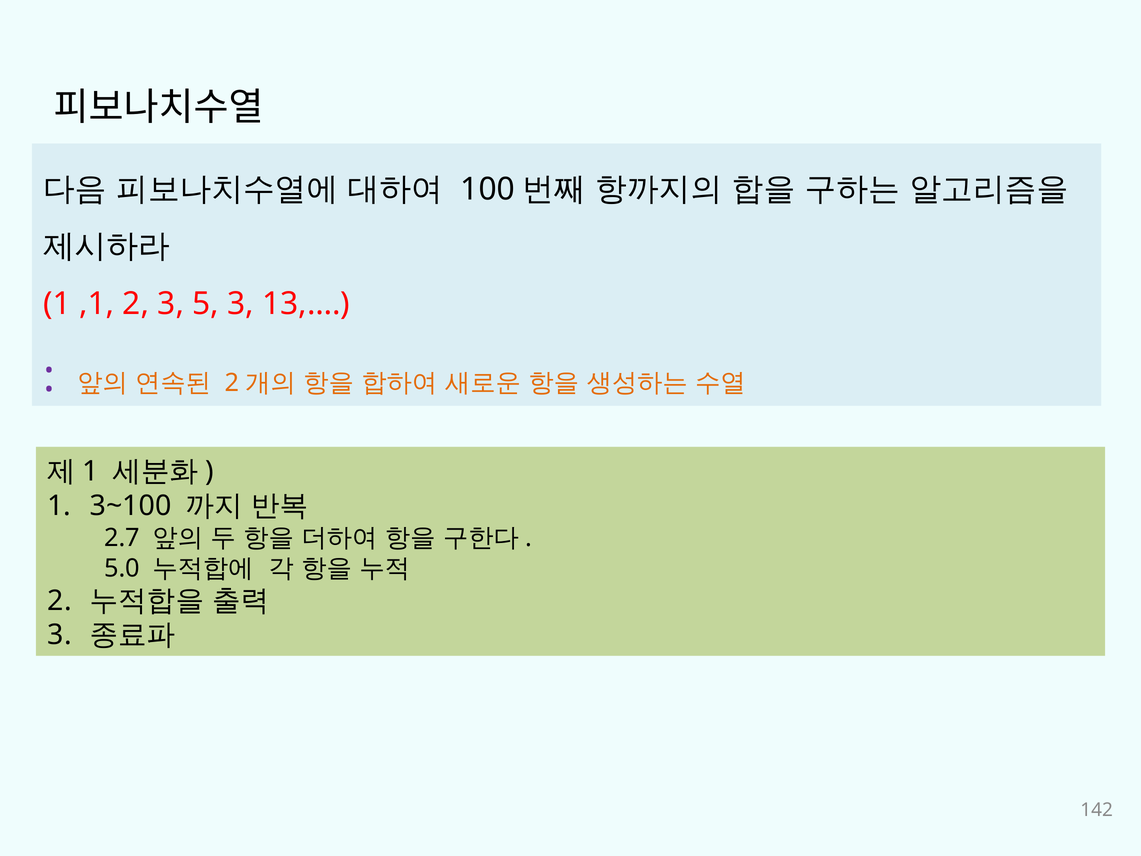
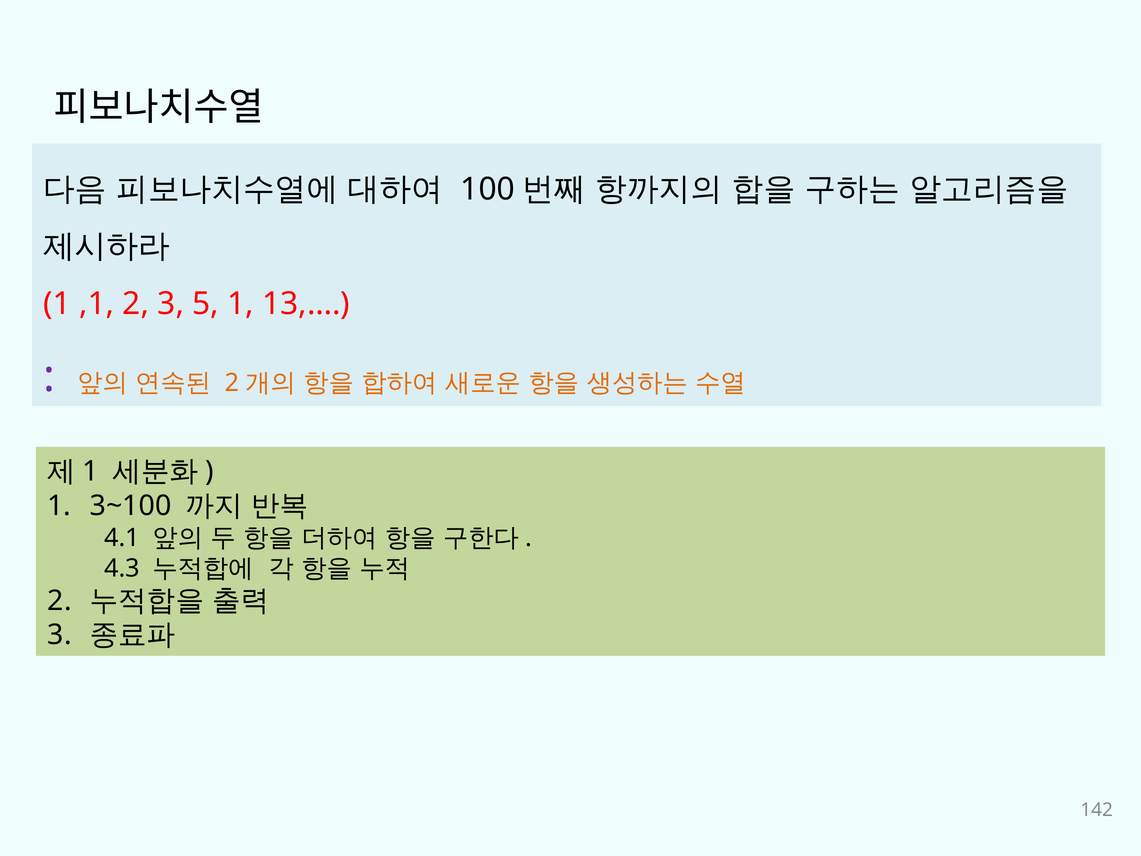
5 3: 3 -> 1 (241, 303)
2.7: 2.7 -> 4.1 (122, 538)
5.0: 5.0 -> 4.3 (122, 568)
